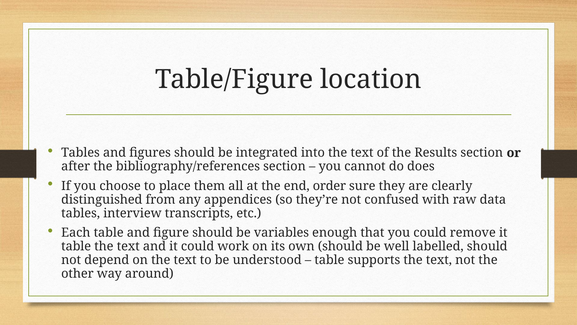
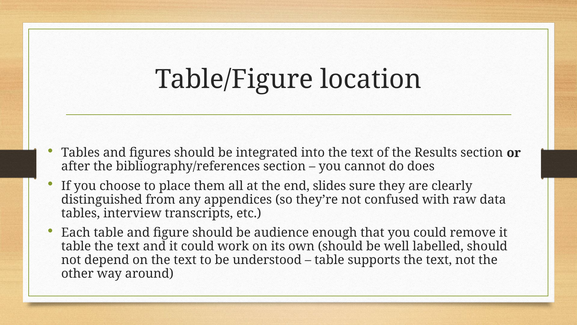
order: order -> slides (329, 186)
variables: variables -> audience (281, 232)
